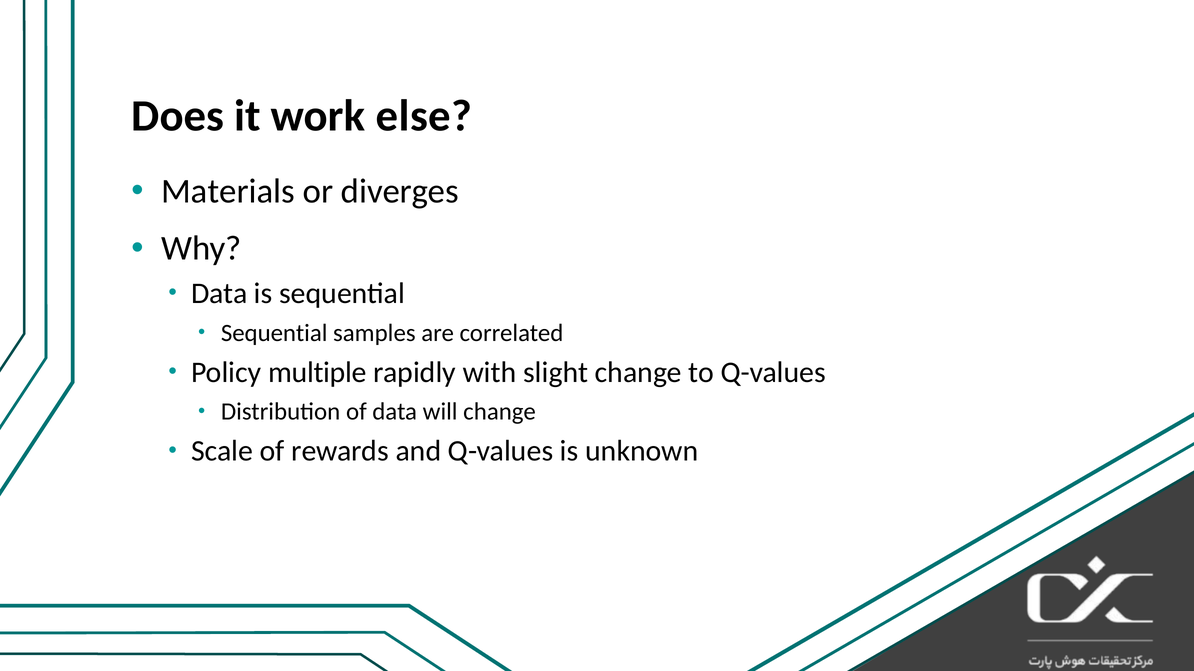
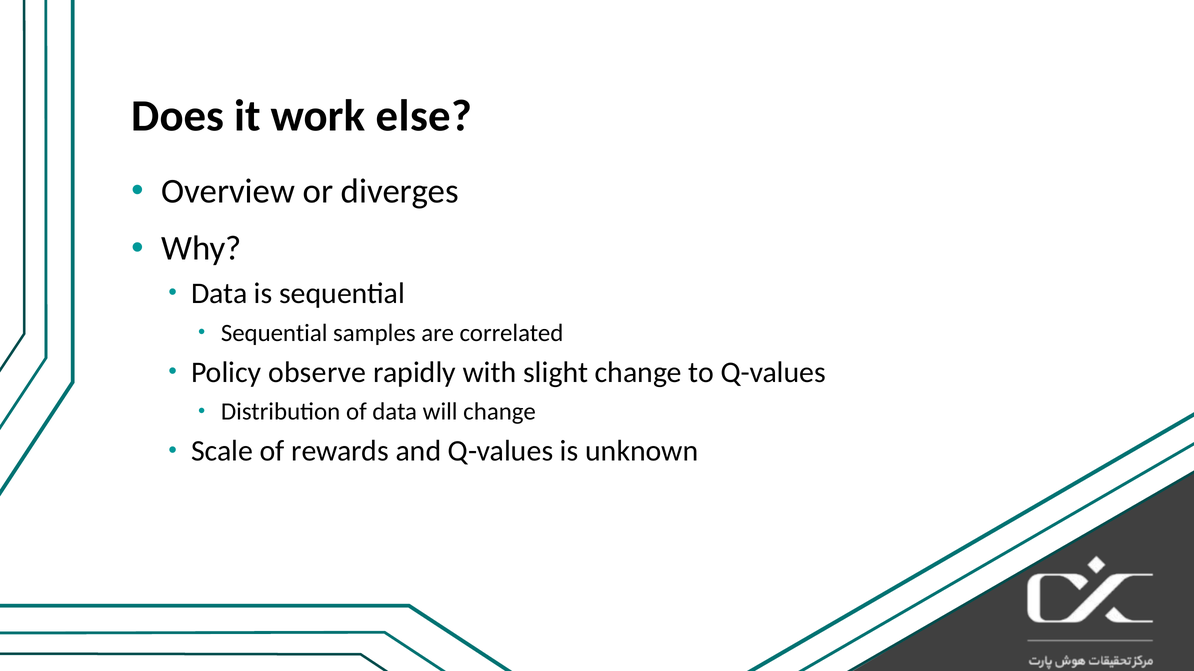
Materials: Materials -> Overview (228, 191)
multiple: multiple -> observe (317, 373)
